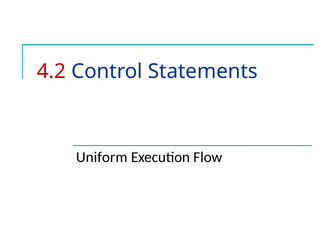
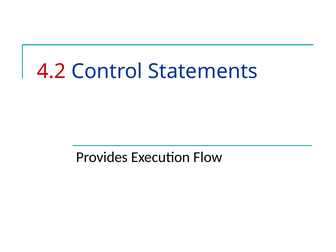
Uniform: Uniform -> Provides (102, 157)
